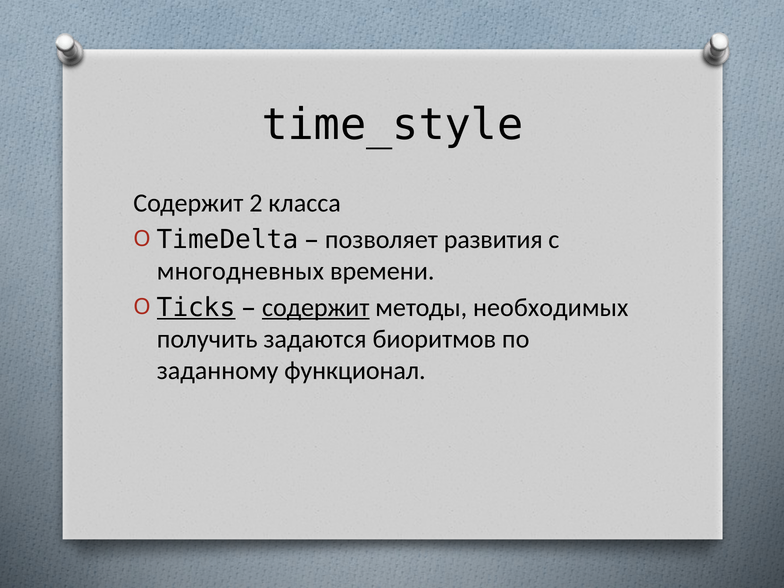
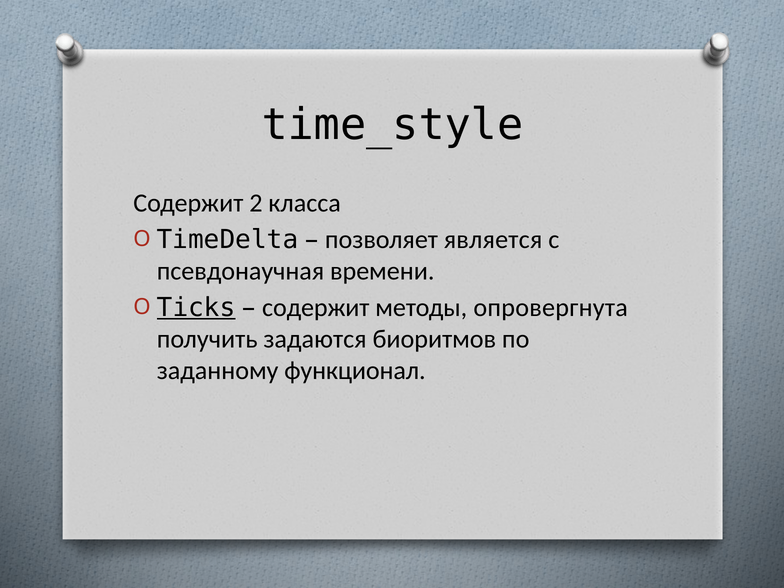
развития: развития -> является (493, 240)
многодневных: многодневных -> псевдонаучная (241, 271)
содержит underline: present -> none (316, 308)
необходимых: необходимых -> опровергнута (551, 308)
